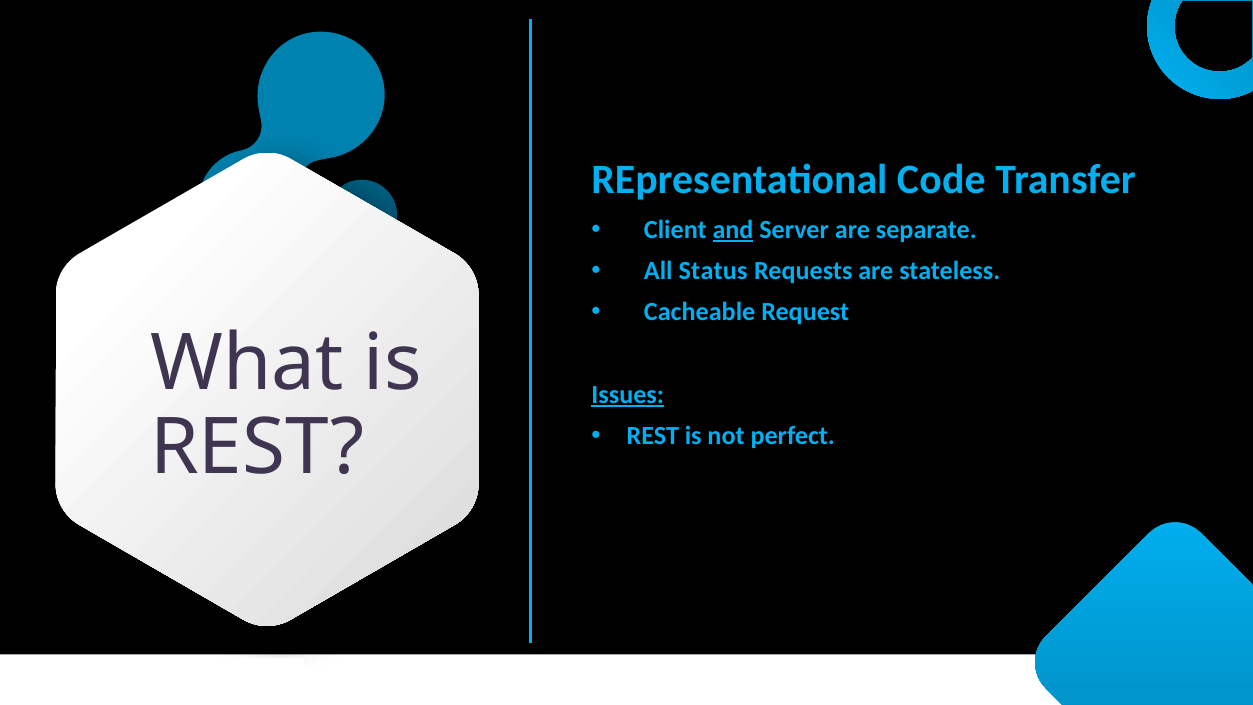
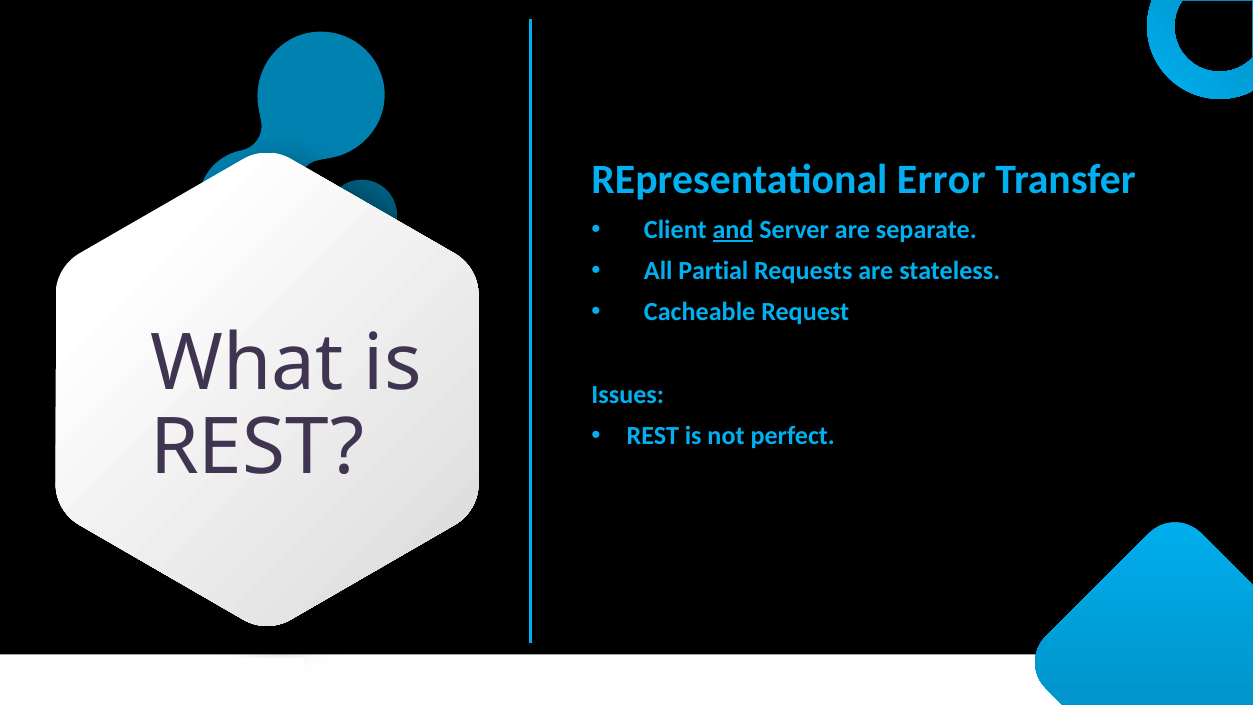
Code: Code -> Error (941, 180)
Status: Status -> Partial (713, 271)
Issues underline: present -> none (628, 395)
